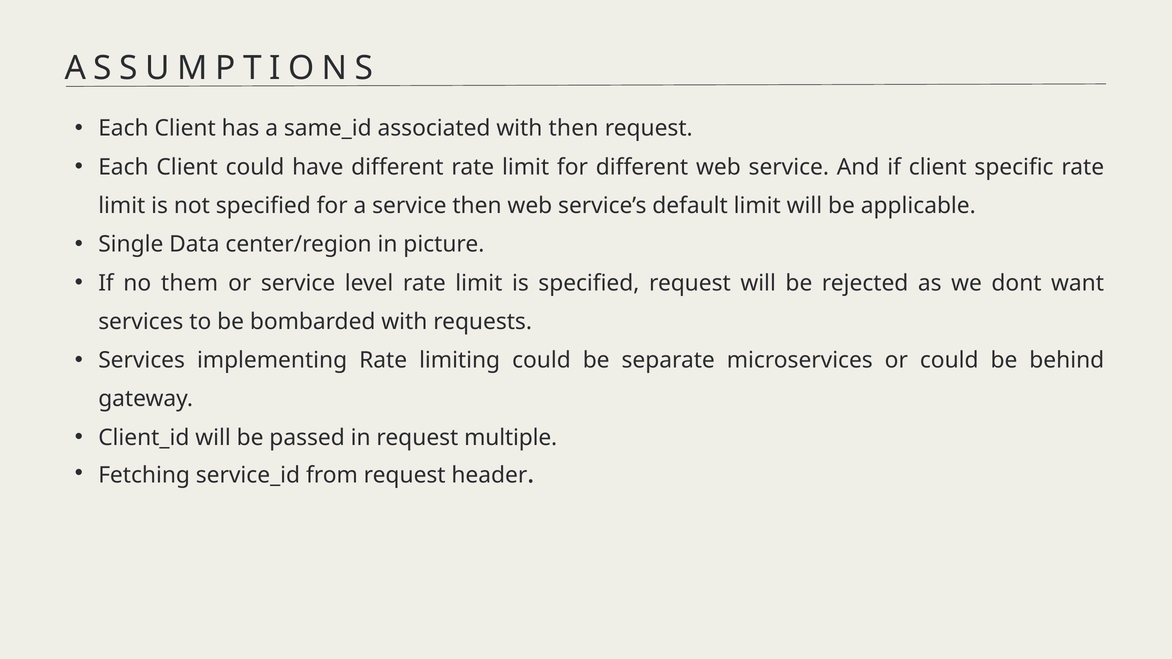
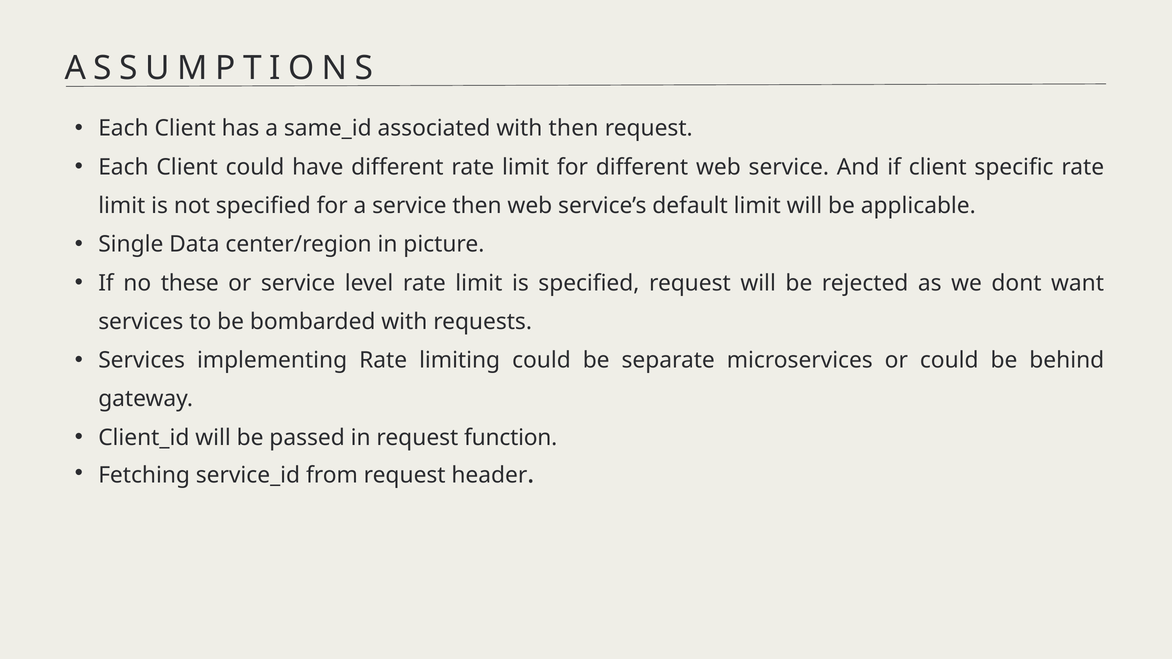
them: them -> these (190, 283)
multiple: multiple -> function (511, 438)
